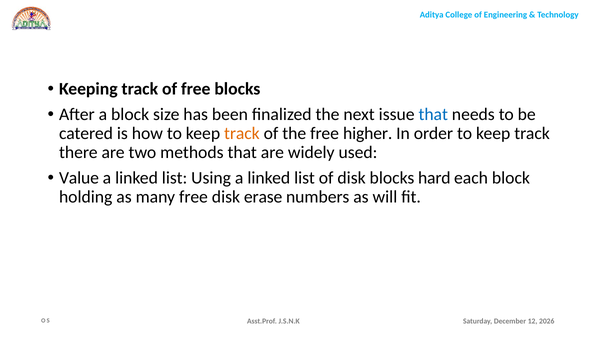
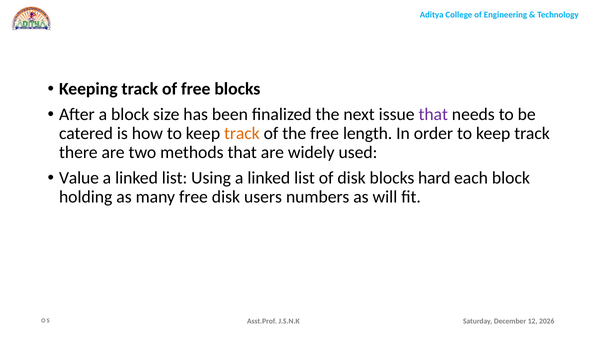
that colour: blue -> purple (433, 115)
higher: higher -> length (368, 134)
erase: erase -> users (263, 197)
